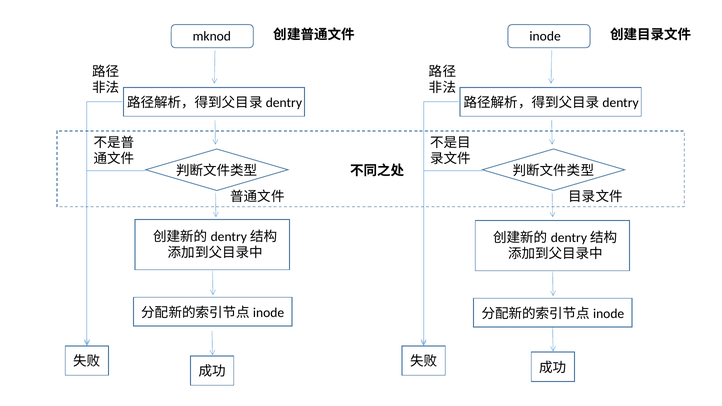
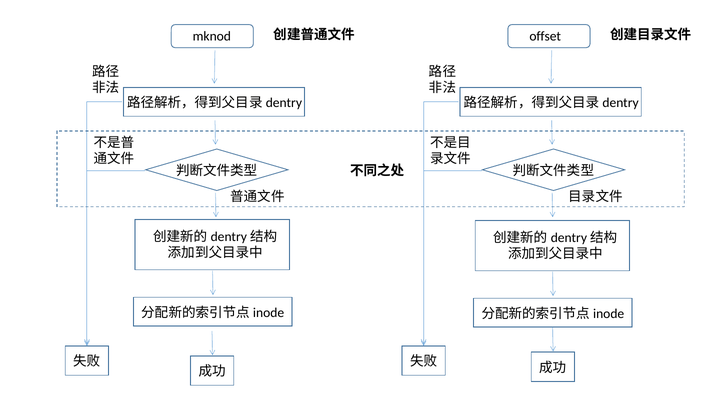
inode: inode -> offset (545, 36)
